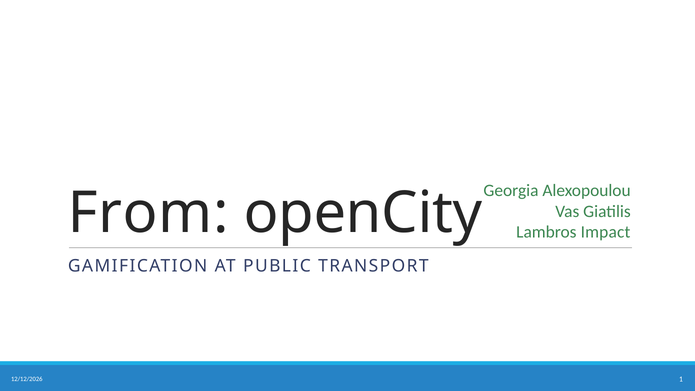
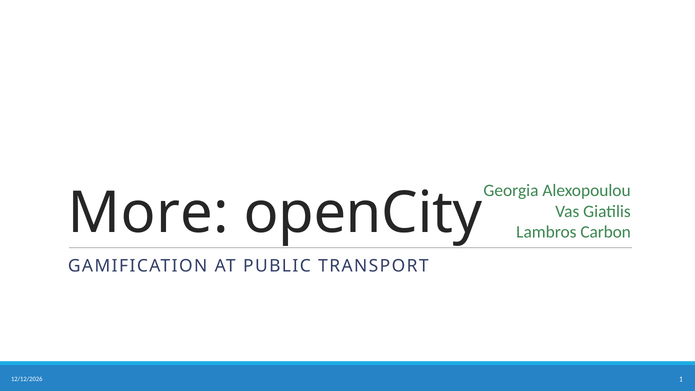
From: From -> More (148, 213)
Impact: Impact -> Carbon (606, 232)
